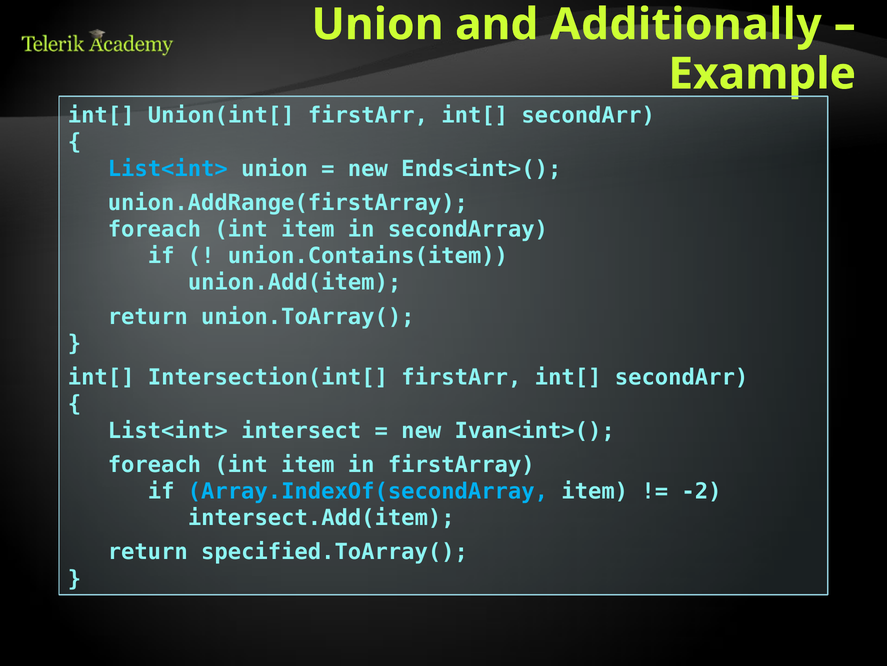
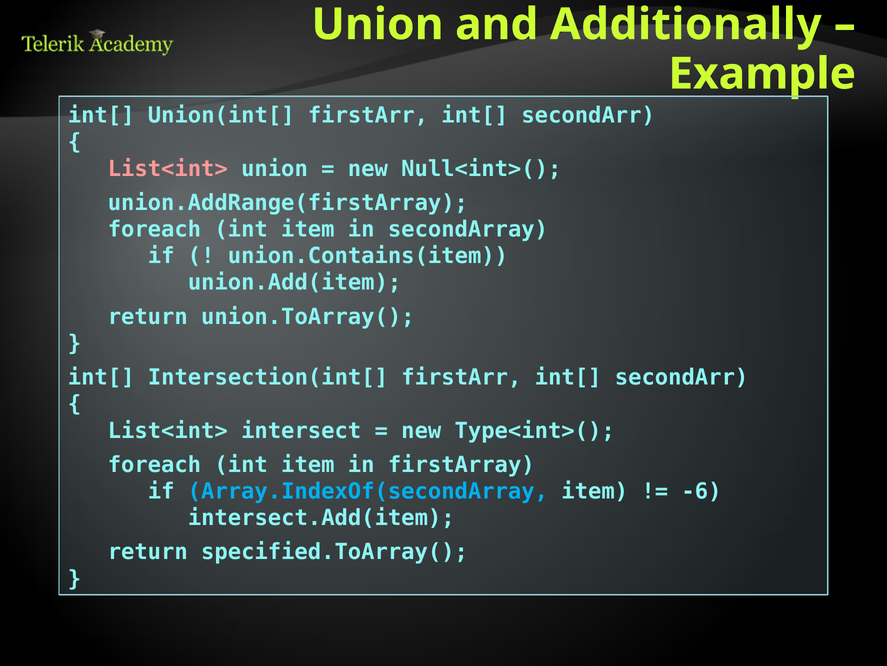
List<int> colour: light blue -> pink (168, 169)
Ends<int>(: Ends<int>( -> Null<int>( (481, 169)
Ivan<int>(: Ivan<int>( -> Type<int>( (535, 430)
-2: -2 -> -6 (701, 491)
